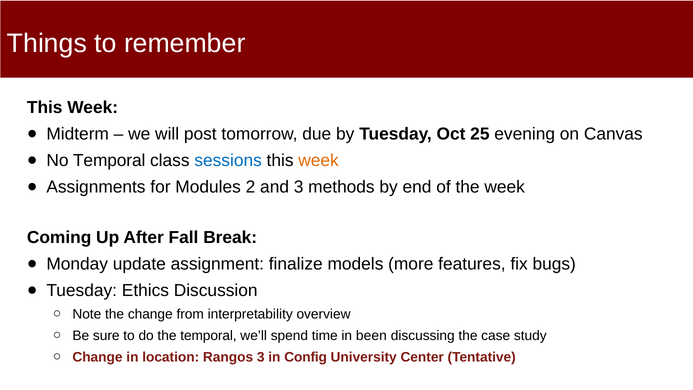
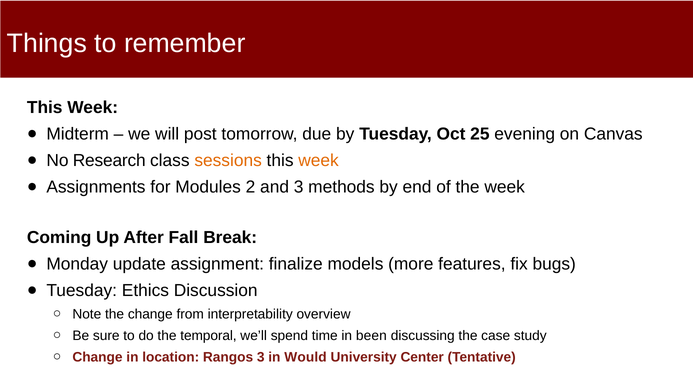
No Temporal: Temporal -> Research (109, 161)
sessions colour: blue -> orange (228, 161)
Config: Config -> Would (306, 357)
